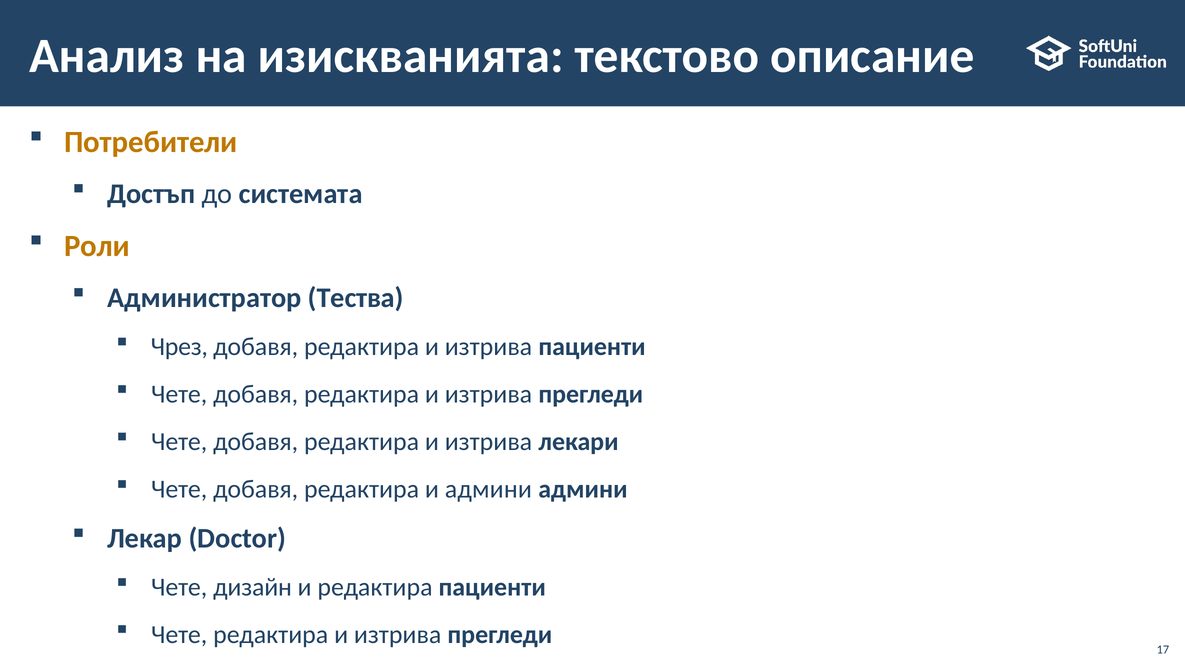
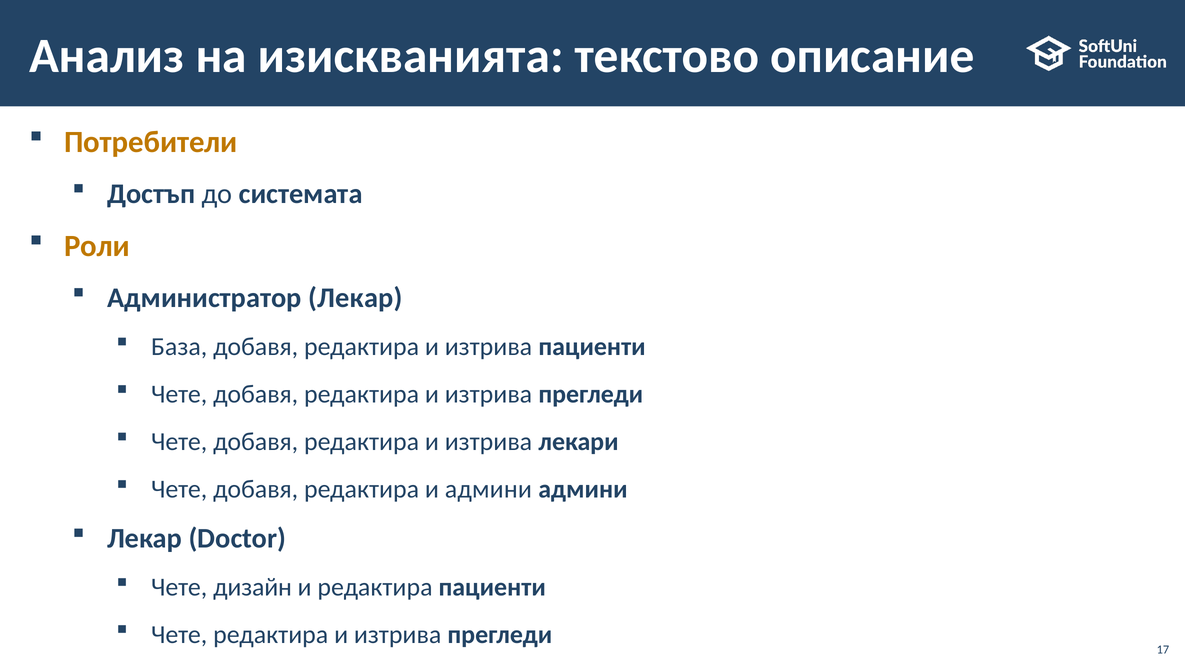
Администратор Тества: Тества -> Лекар (355, 298)
Чрез: Чрез -> База (179, 347)
